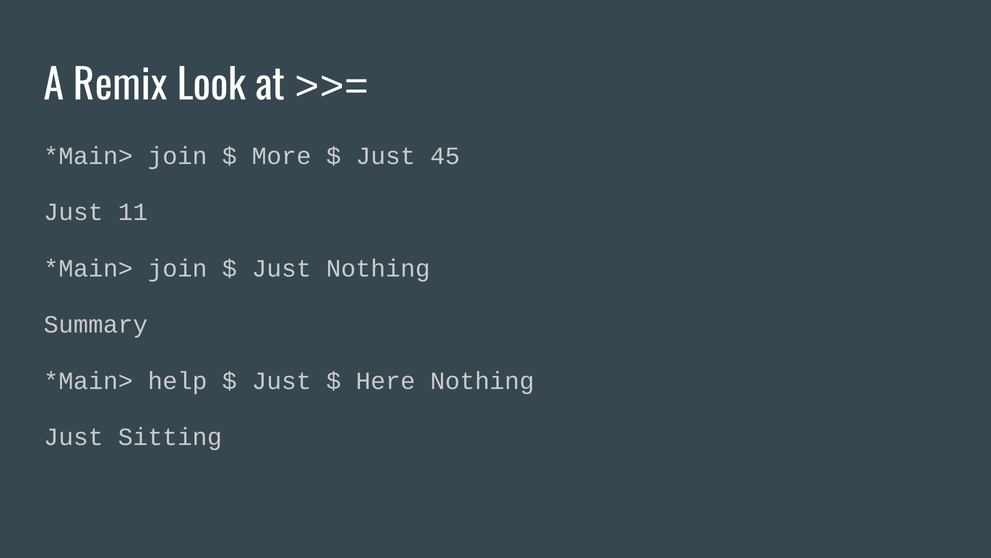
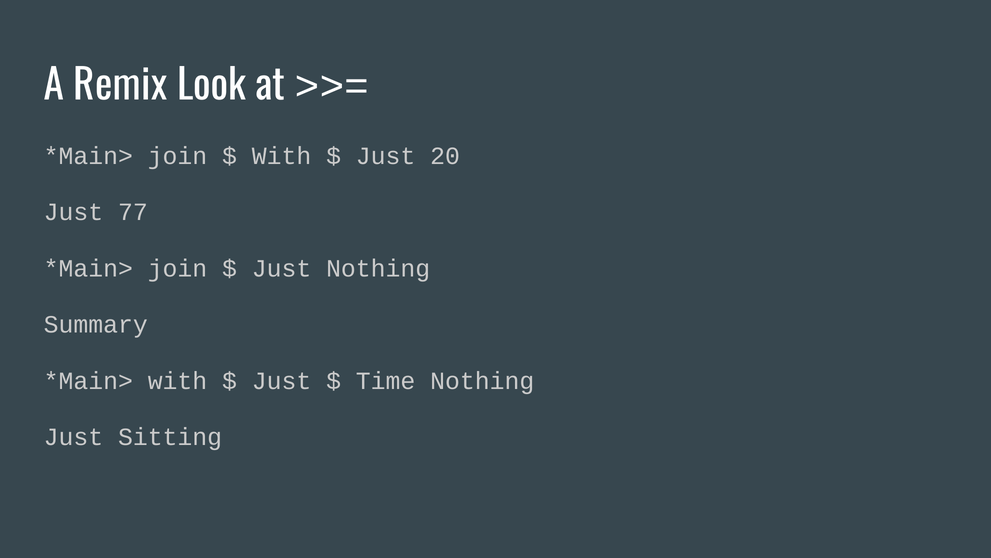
More: More -> With (282, 156)
45: 45 -> 20 (445, 156)
11: 11 -> 77 (133, 212)
help: help -> with (177, 381)
Here: Here -> Time (386, 381)
